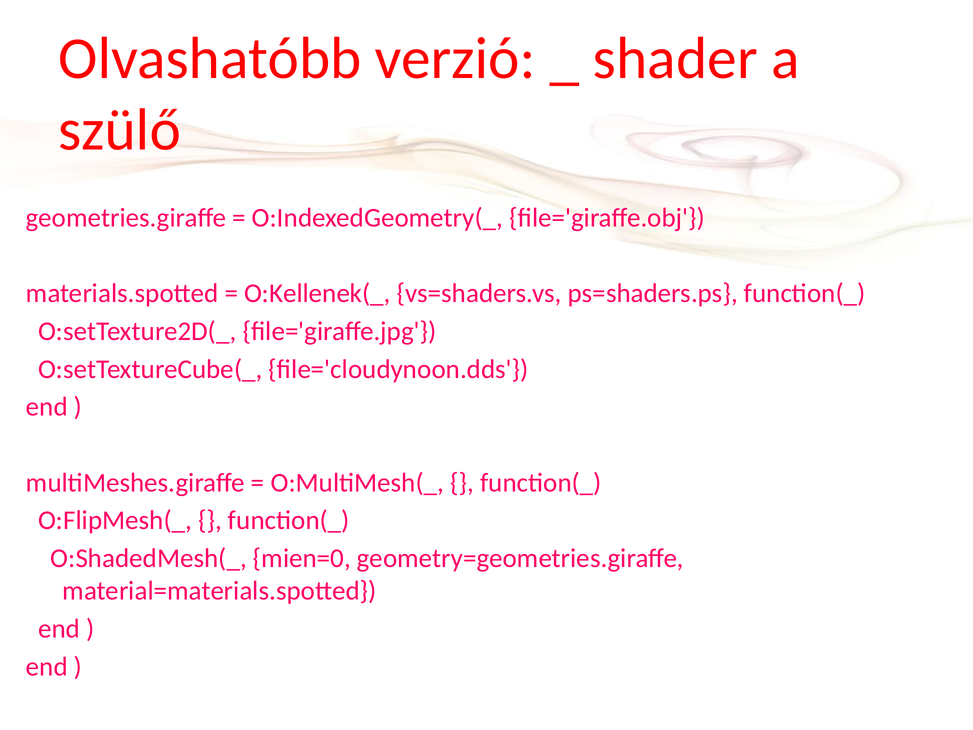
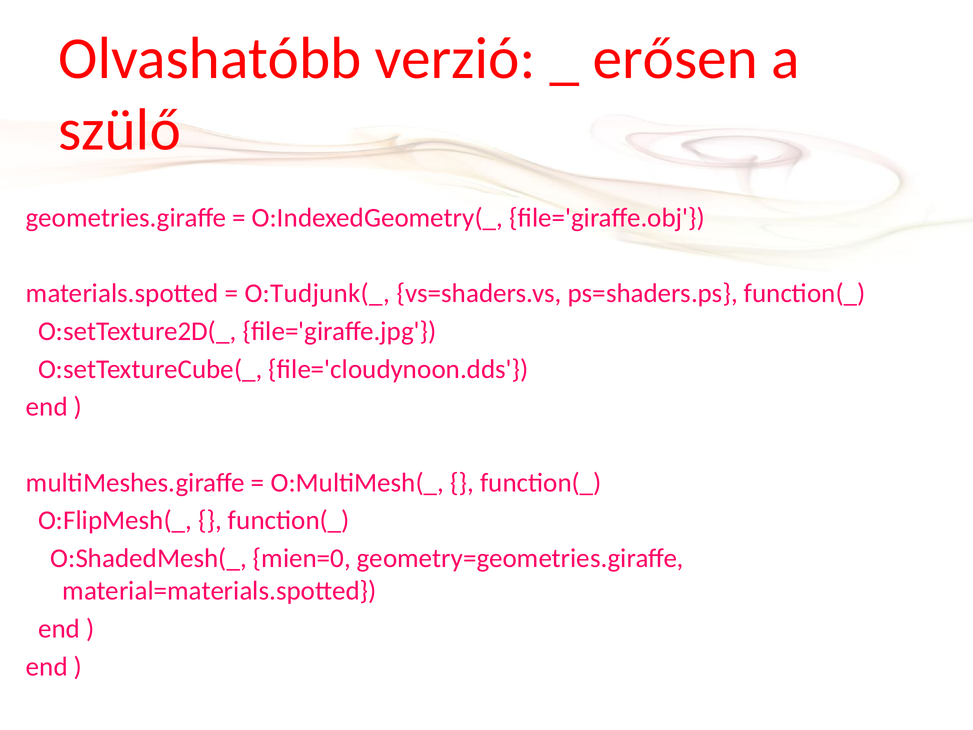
shader: shader -> erősen (675, 59)
O:Kellenek(_: O:Kellenek(_ -> O:Tudjunk(_ (317, 293)
